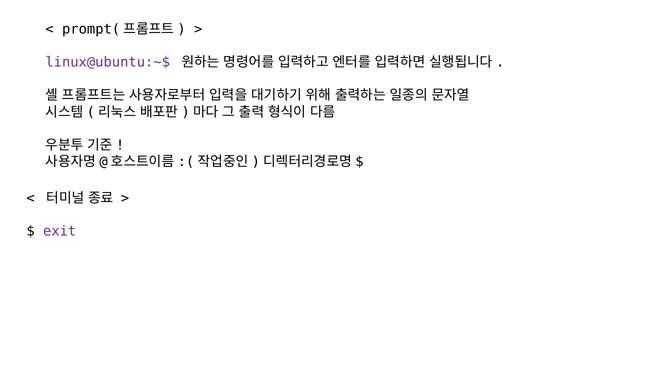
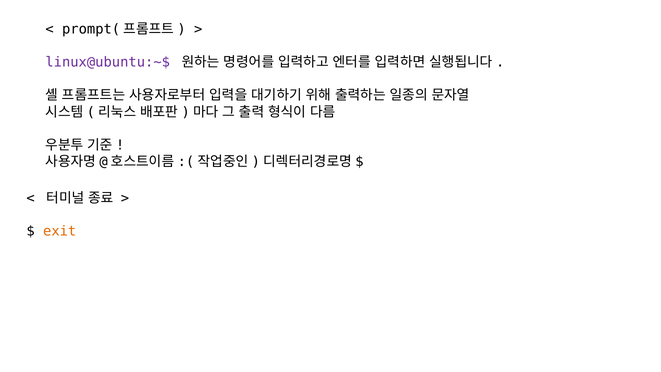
exit colour: purple -> orange (60, 231)
